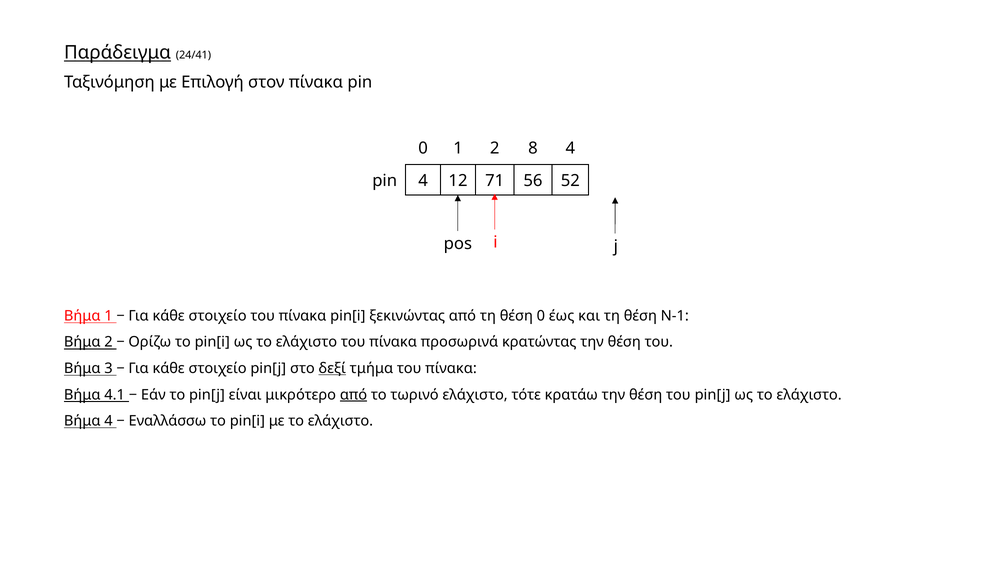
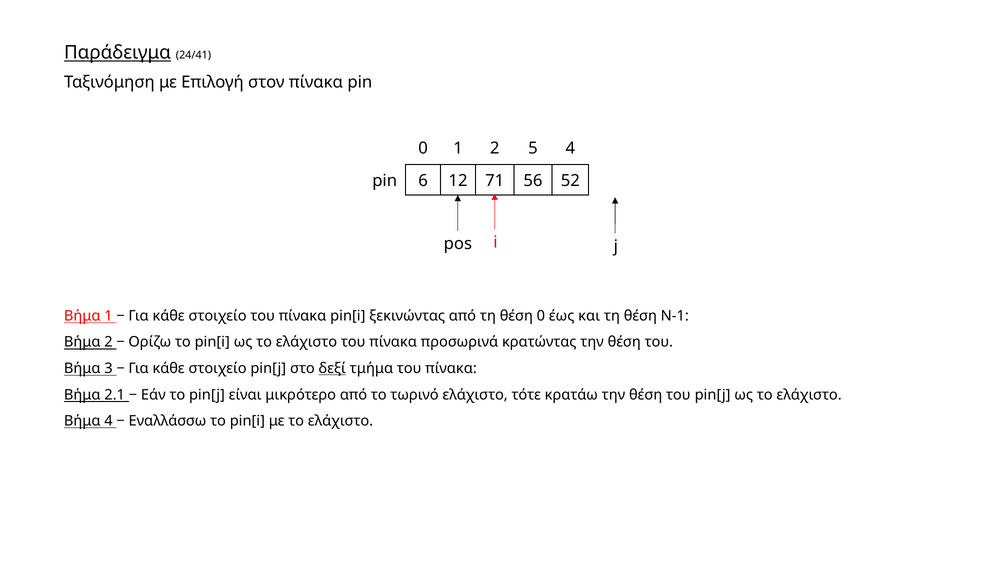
8: 8 -> 5 (533, 149)
pin 4: 4 -> 6 (423, 181)
4.1: 4.1 -> 2.1 (115, 395)
από underline: present -> none (354, 395)
